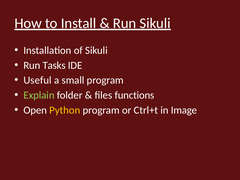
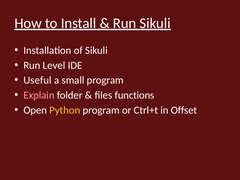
Tasks: Tasks -> Level (54, 65)
Explain colour: light green -> pink (39, 95)
Image: Image -> Offset (184, 110)
